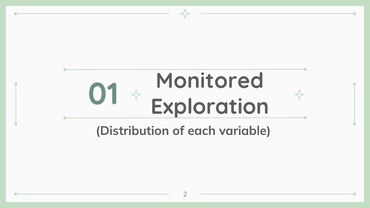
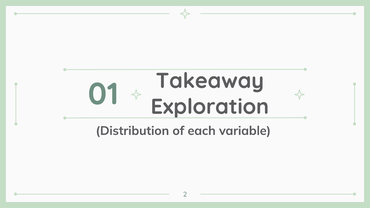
Monitored: Monitored -> Takeaway (210, 81)
